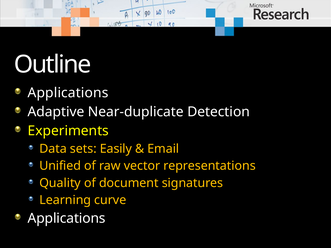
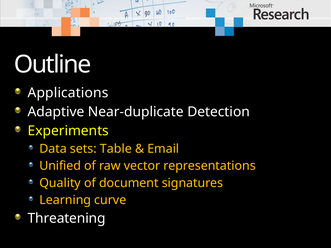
Easily: Easily -> Table (116, 149)
Applications: Applications -> Threatening (67, 219)
